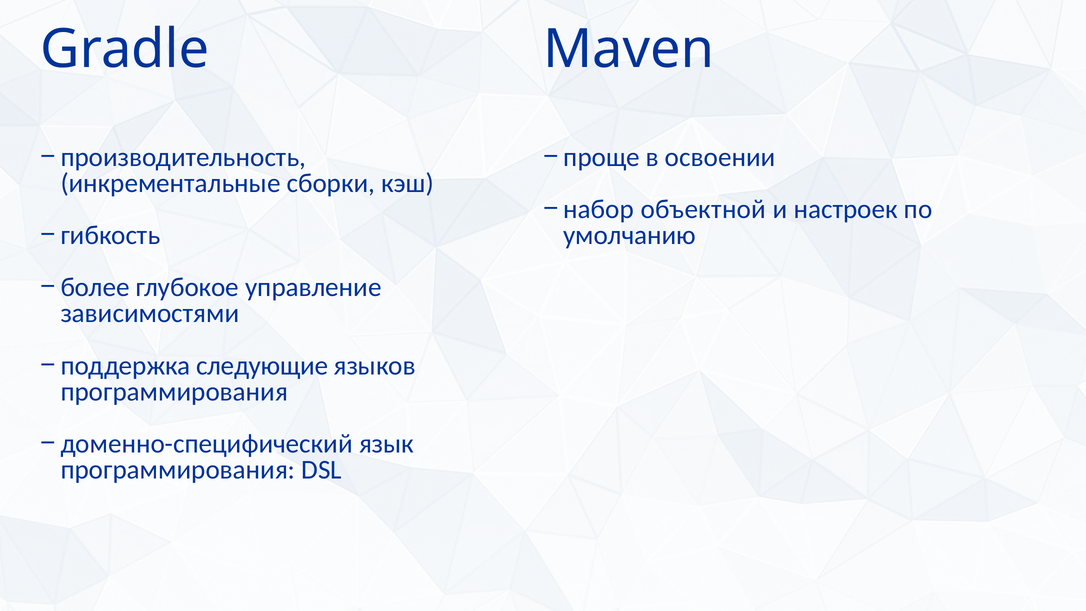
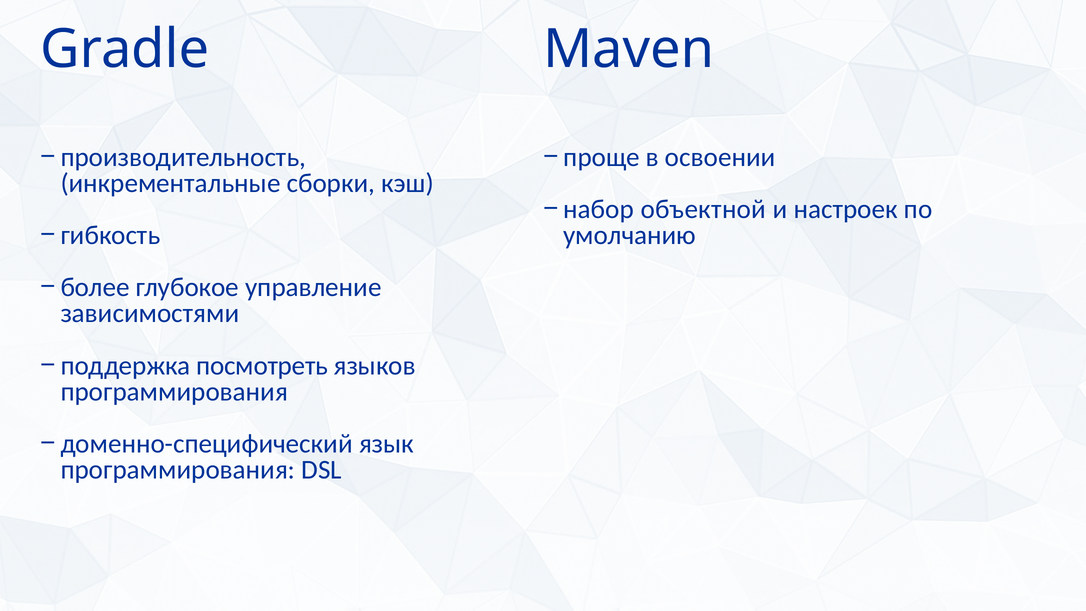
следующие: следующие -> посмотреть (262, 366)
